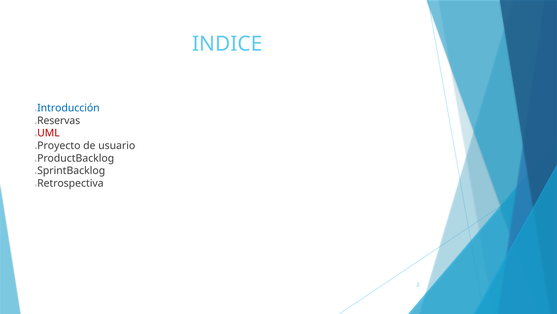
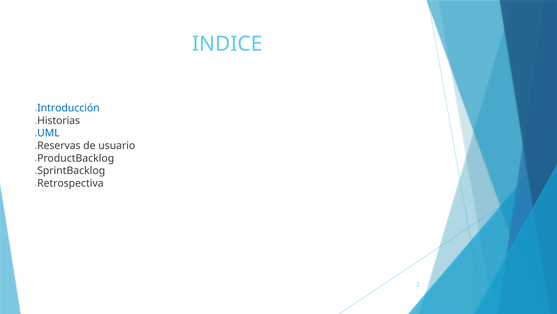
Reservas: Reservas -> Historias (59, 120)
UML colour: red -> blue (48, 133)
Proyecto: Proyecto -> Reservas (59, 145)
